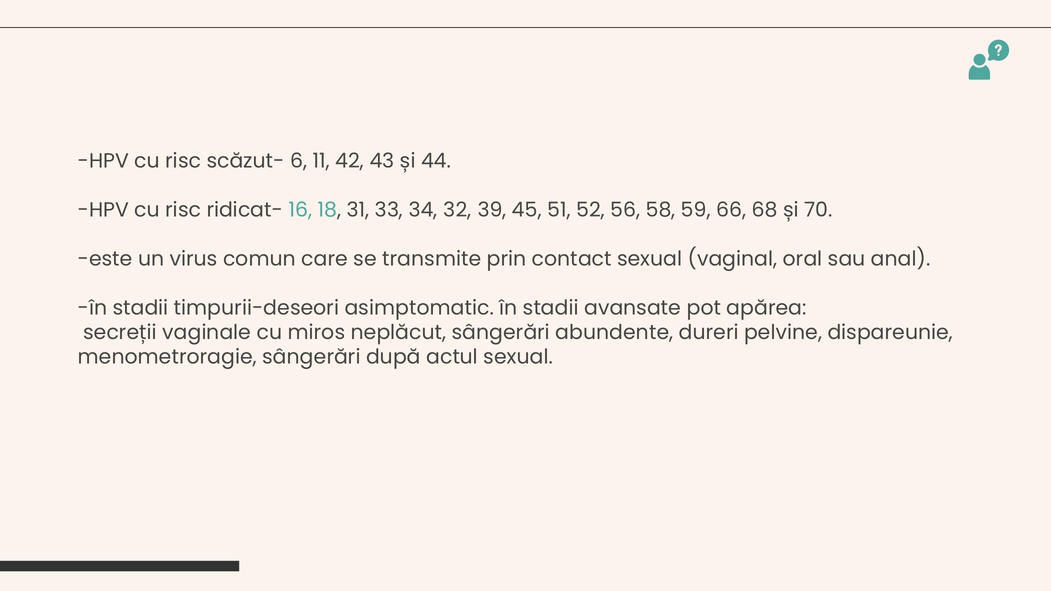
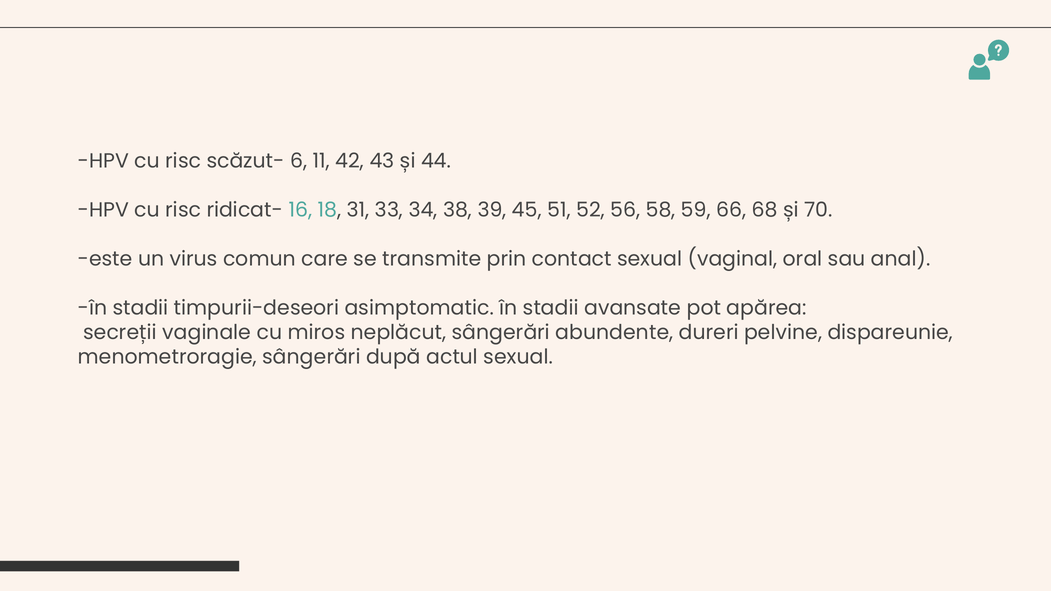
32: 32 -> 38 (458, 210)
